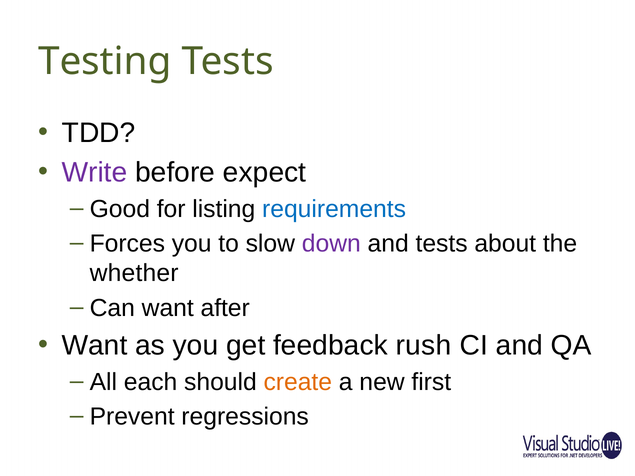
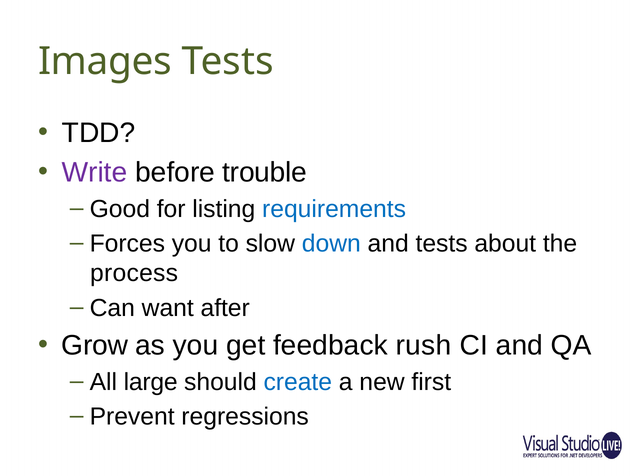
Testing: Testing -> Images (105, 61)
expect: expect -> trouble (265, 173)
down colour: purple -> blue (331, 244)
whether: whether -> process (134, 273)
Want: Want -> Grow (95, 346)
each: each -> large (151, 382)
create colour: orange -> blue (298, 382)
